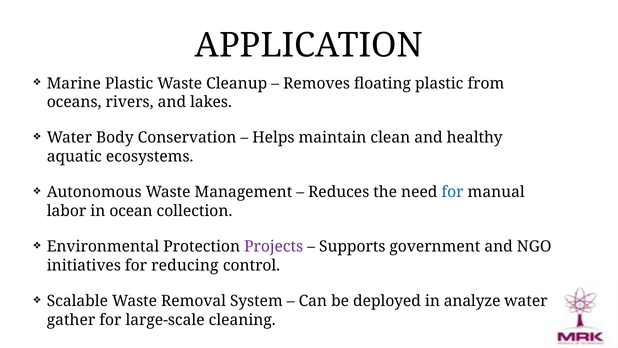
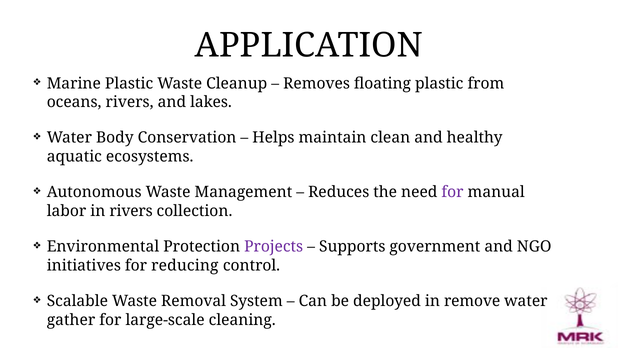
for colour: blue -> purple (453, 192)
in ocean: ocean -> rivers (131, 211)
analyze: analyze -> remove (472, 301)
